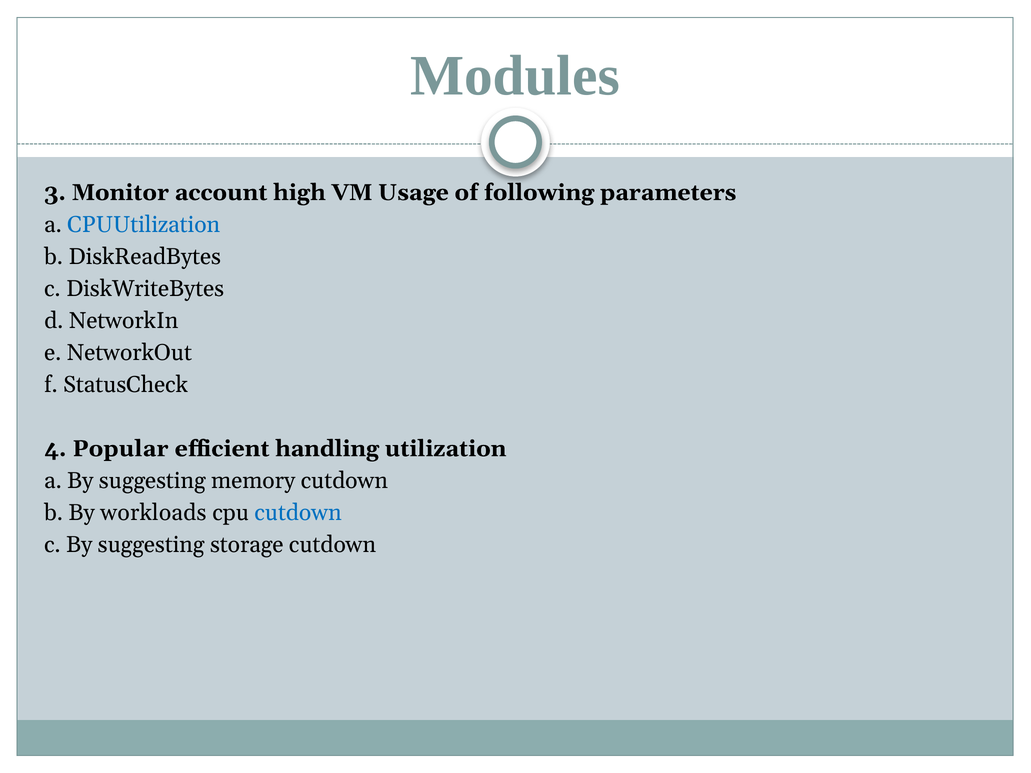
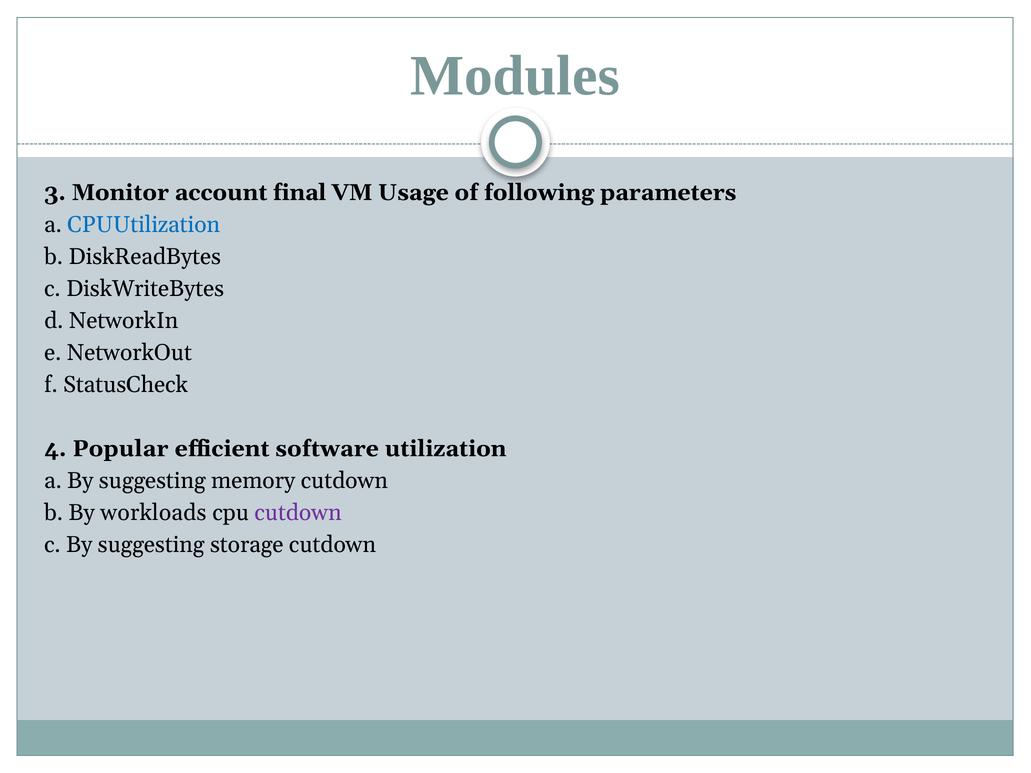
high: high -> final (300, 193)
handling: handling -> software (327, 449)
cutdown colour: blue -> purple (298, 513)
